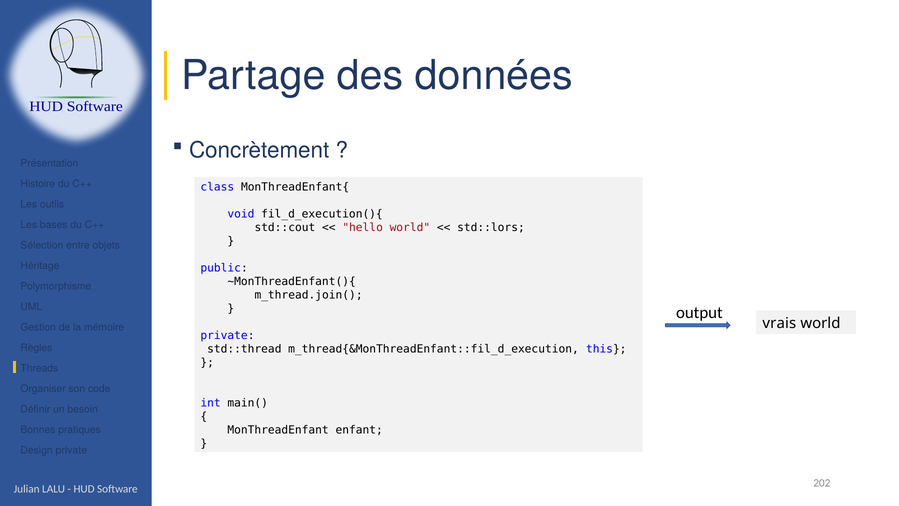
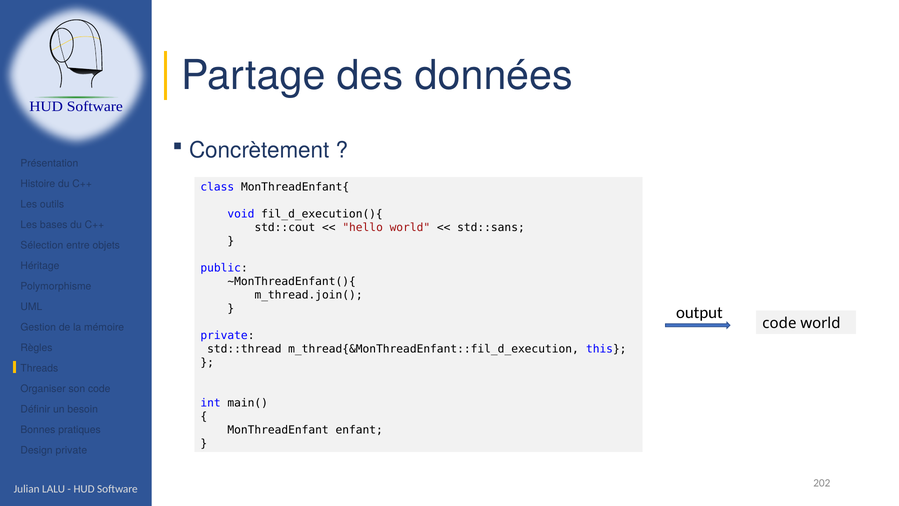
std::lors: std::lors -> std::sans (491, 228)
vrais: vrais -> code (779, 323)
